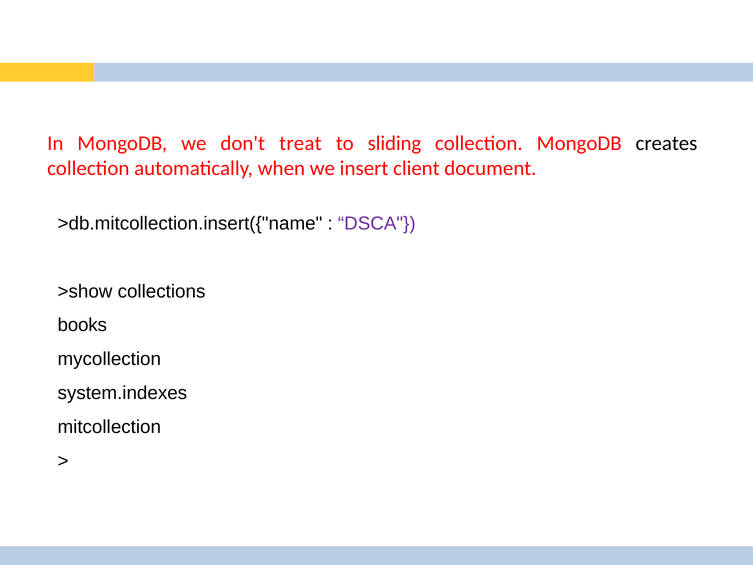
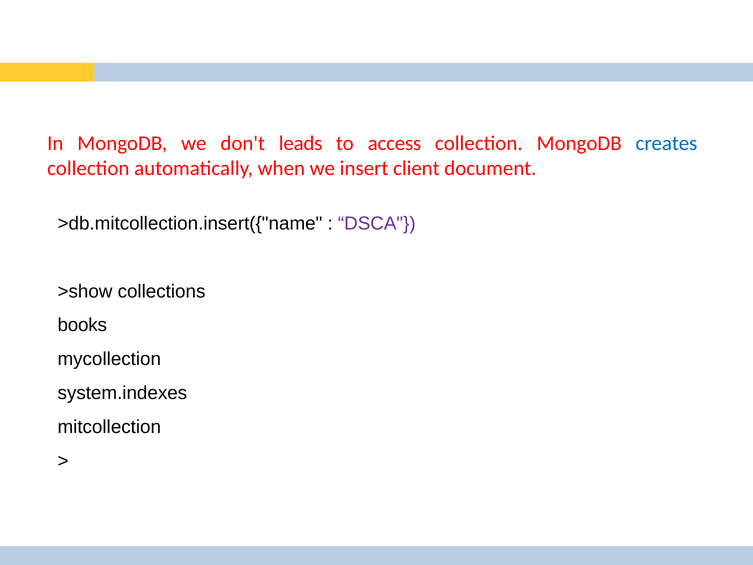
treat: treat -> leads (301, 143)
sliding: sliding -> access (394, 143)
creates colour: black -> blue (666, 143)
